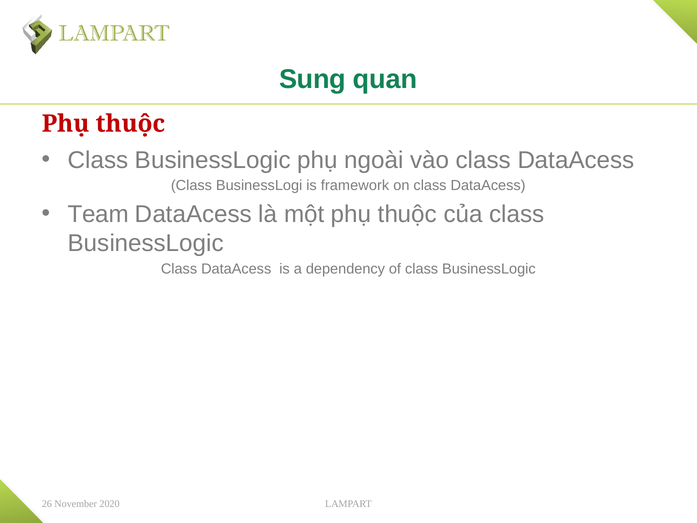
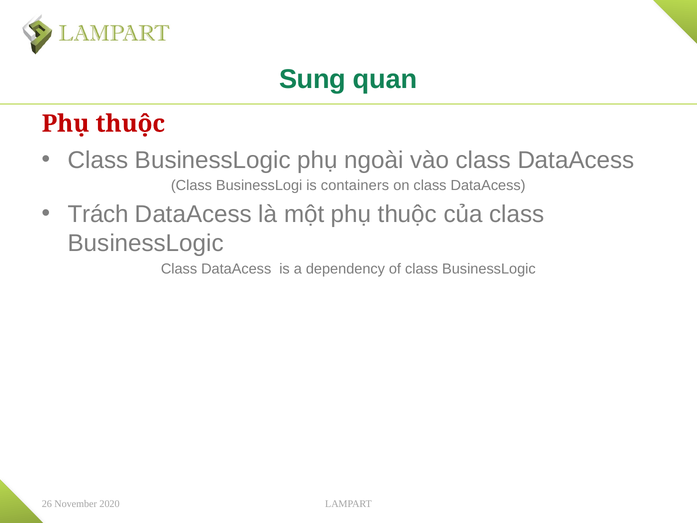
framework: framework -> containers (355, 185)
Team: Team -> Trách (98, 214)
